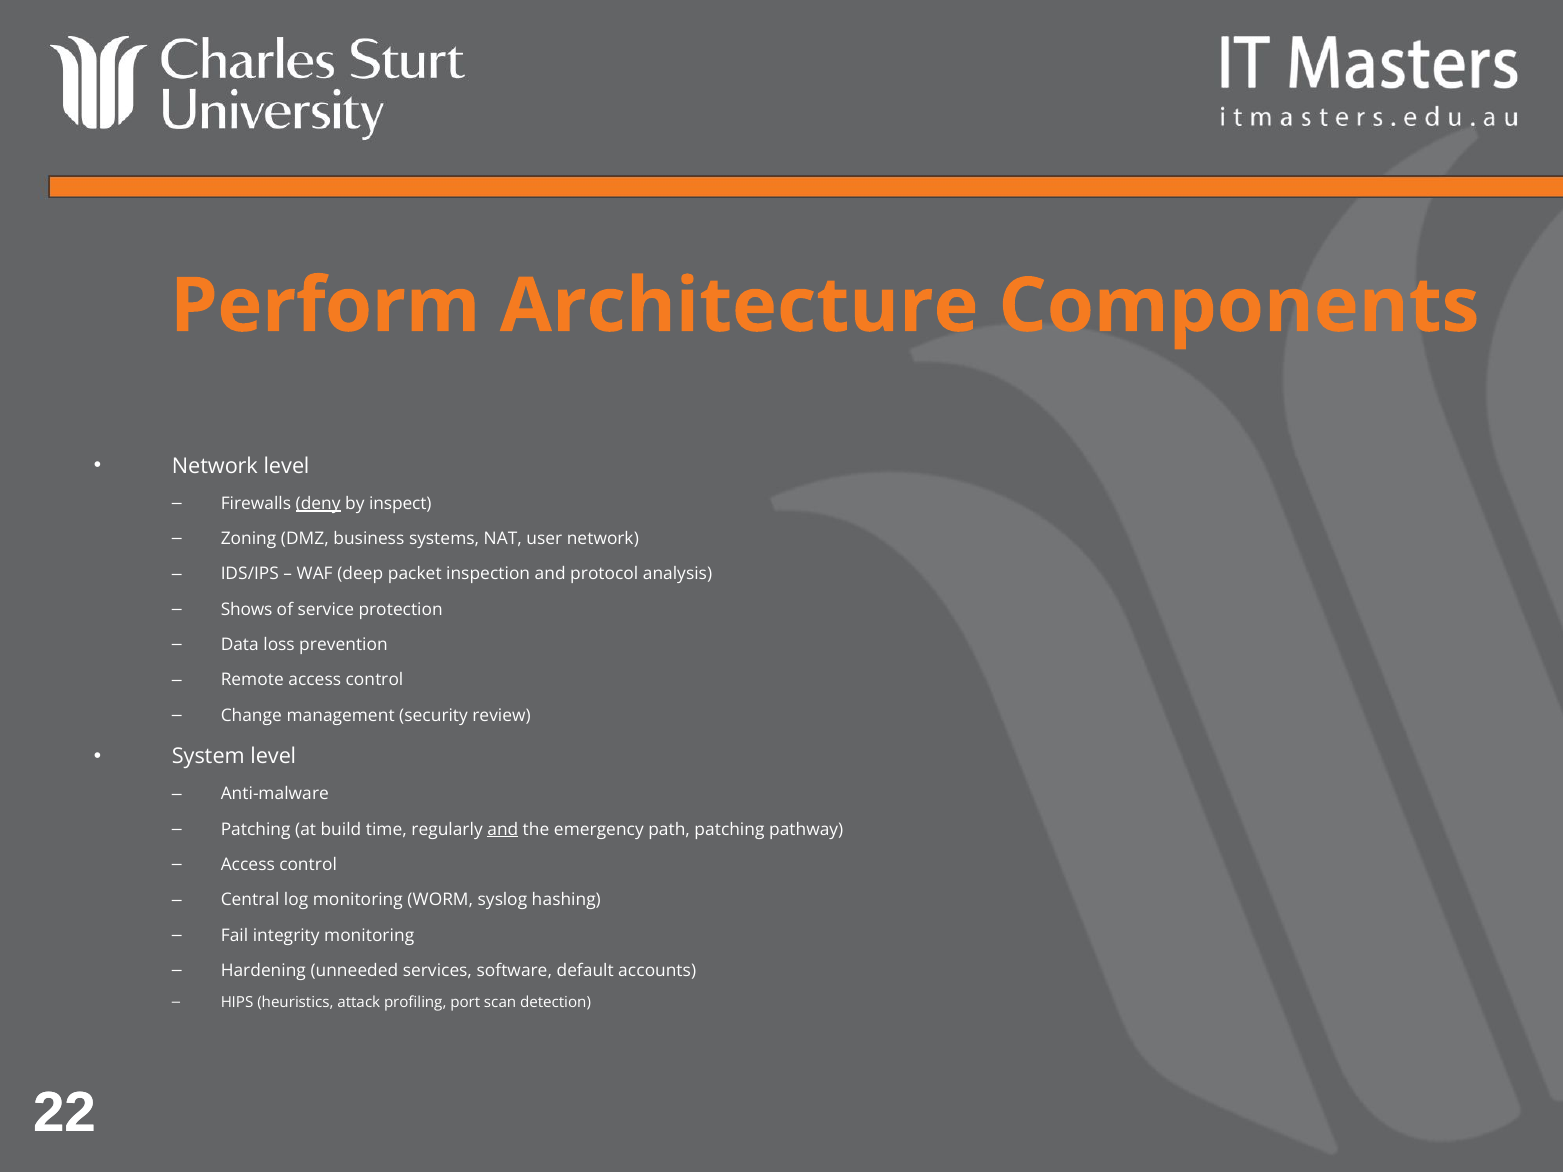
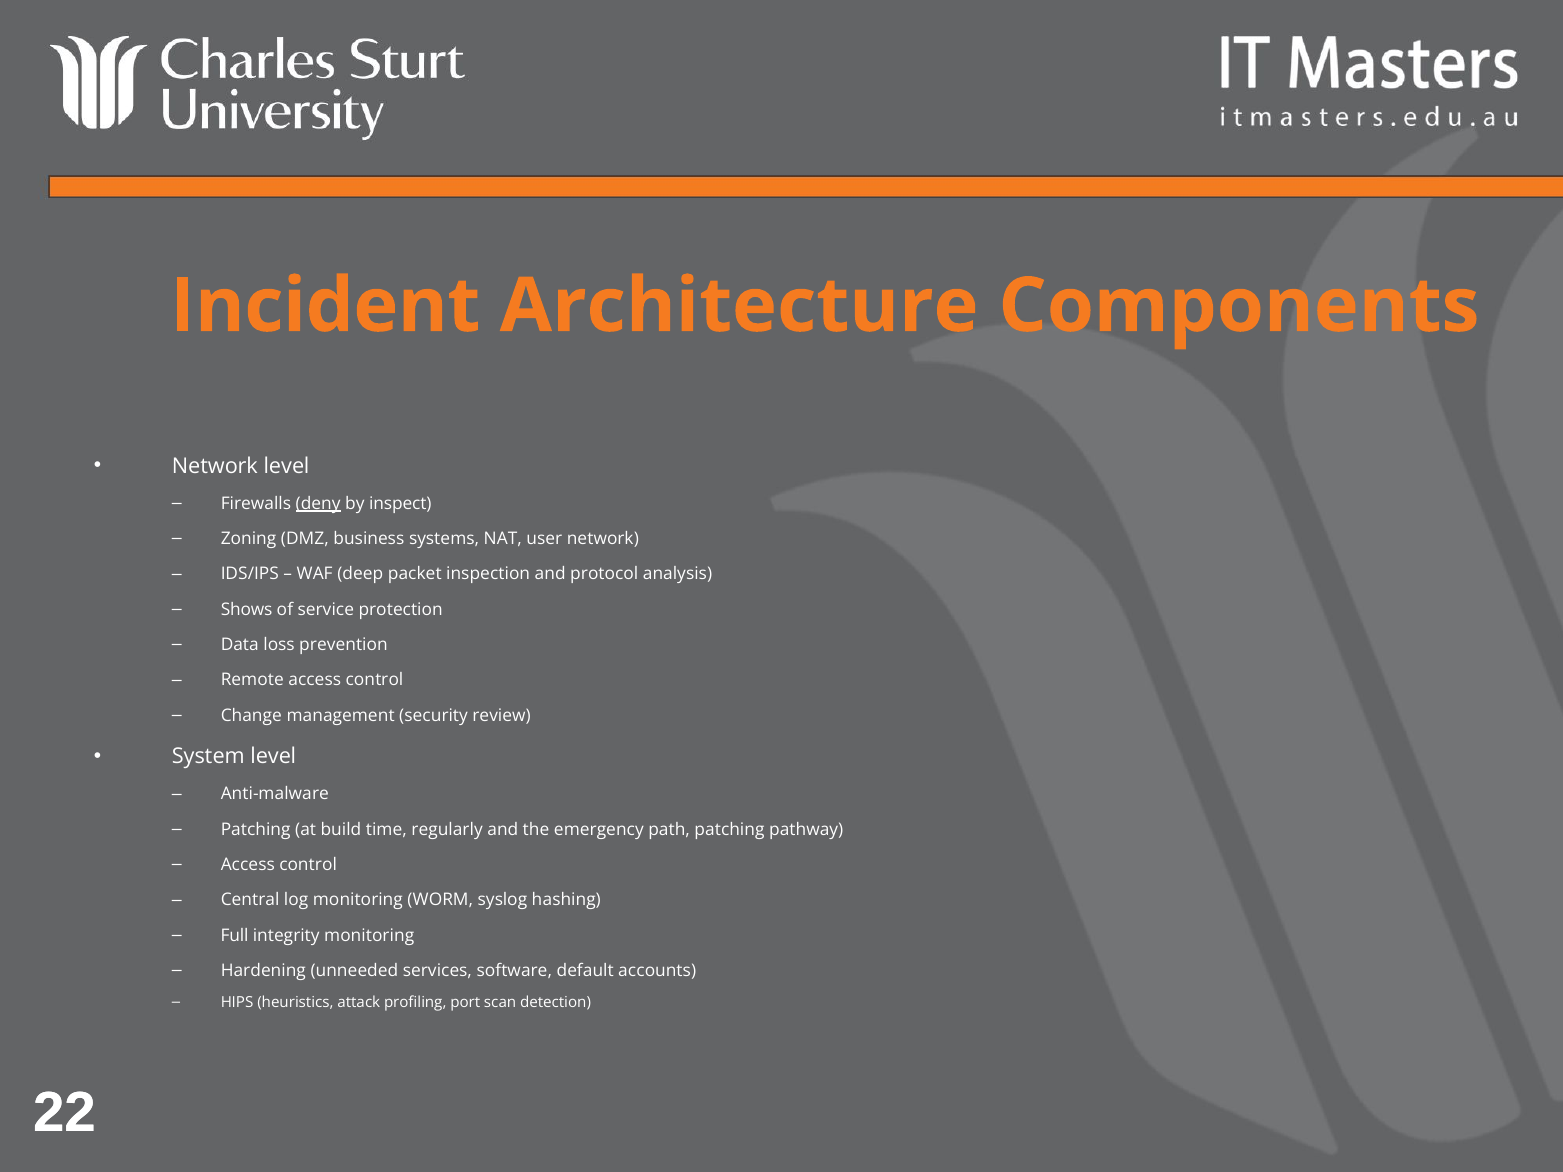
Perform: Perform -> Incident (325, 306)
and underline: present -> none (503, 830)
Fail: Fail -> Full (235, 936)
